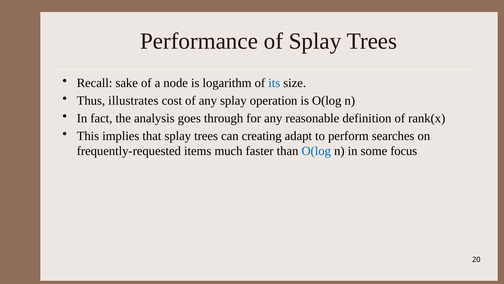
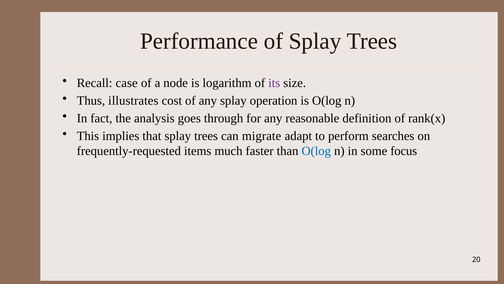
sake: sake -> case (127, 83)
its colour: blue -> purple (274, 83)
creating: creating -> migrate (262, 136)
